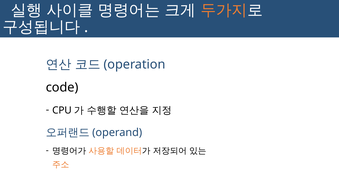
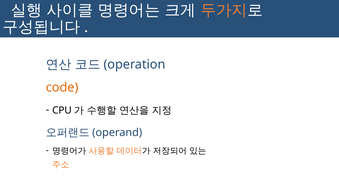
code colour: black -> orange (62, 87)
